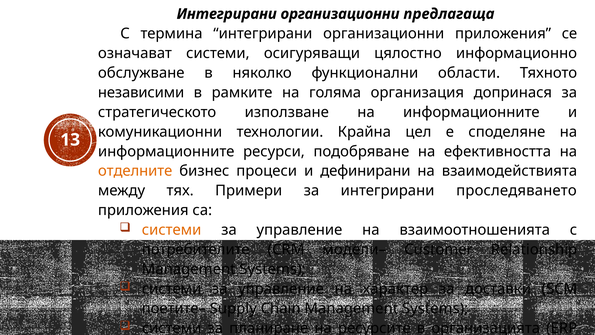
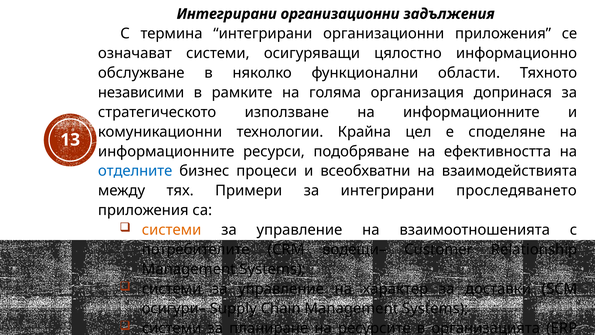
предлагаща: предлагаща -> задължения (449, 14)
отделните colour: orange -> blue (135, 171)
дефинирани: дефинирани -> всеобхватни (365, 171)
модели–: модели– -> водещи– (354, 249)
поетите–: поетите– -> осигури– (174, 308)
